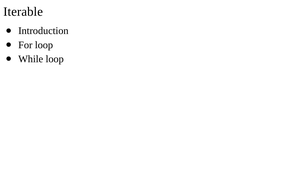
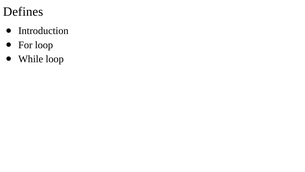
Iterable: Iterable -> Defines (23, 12)
